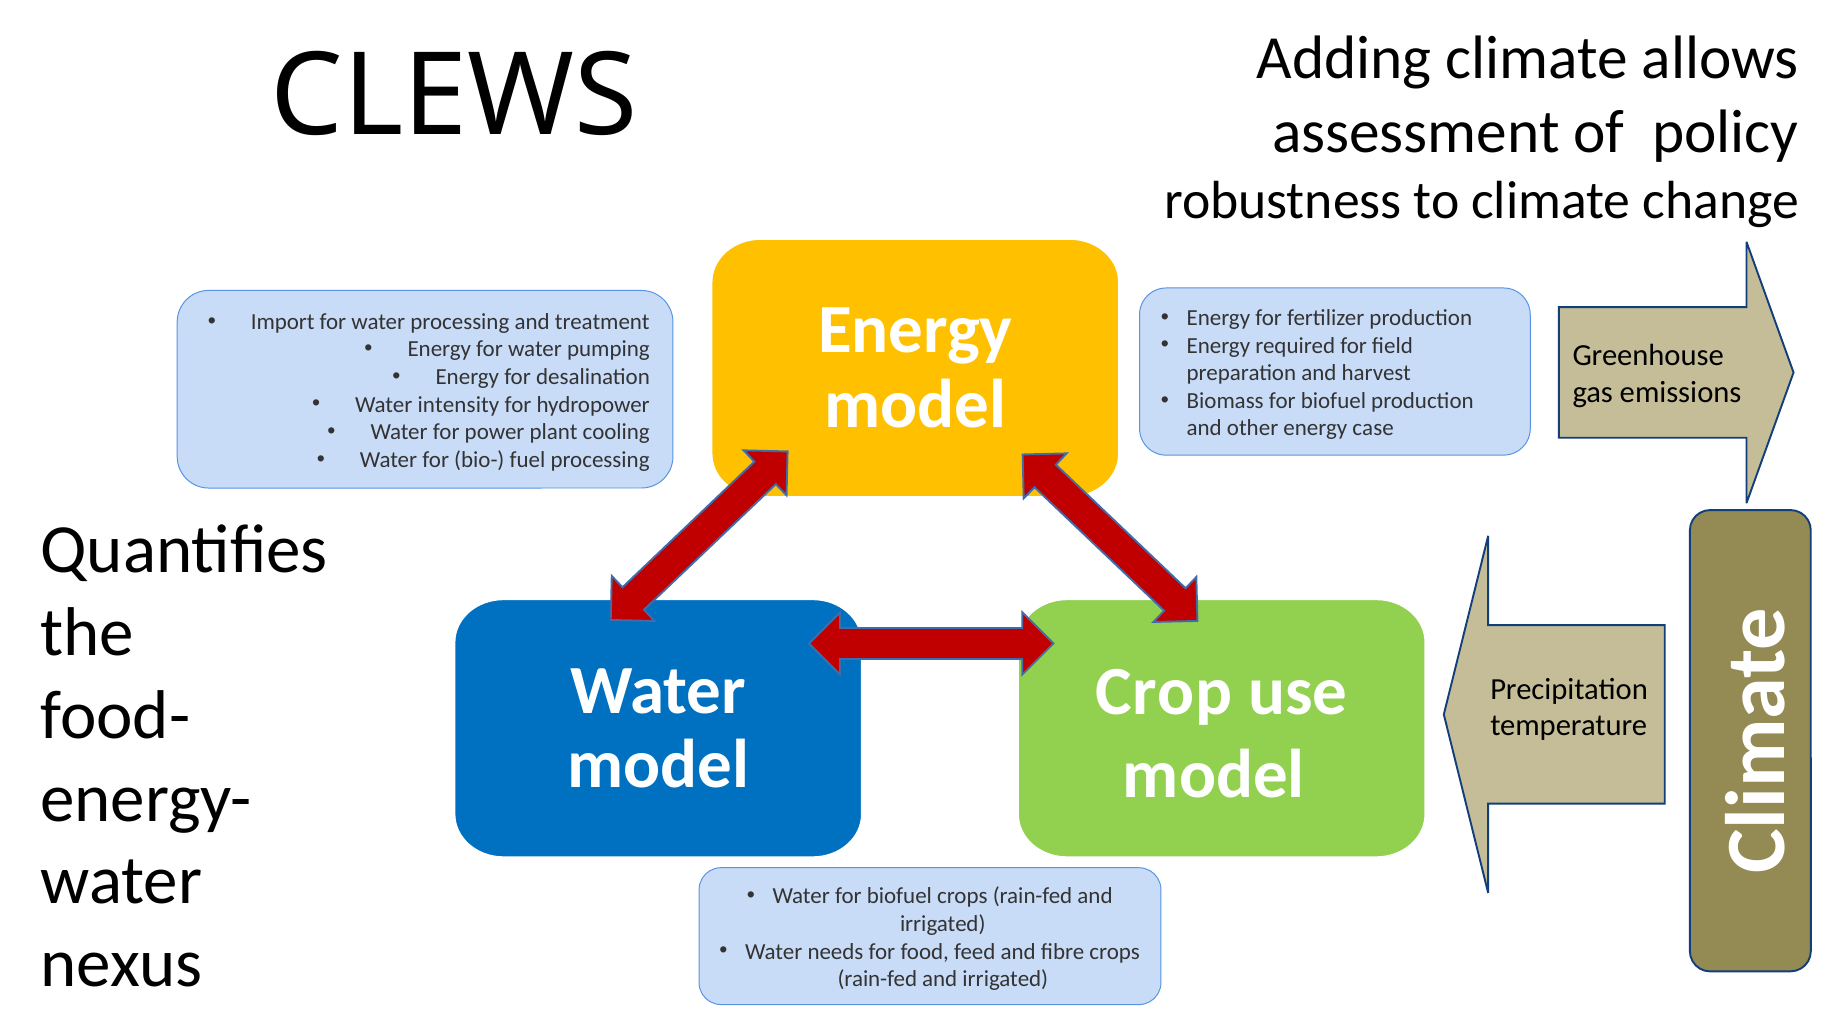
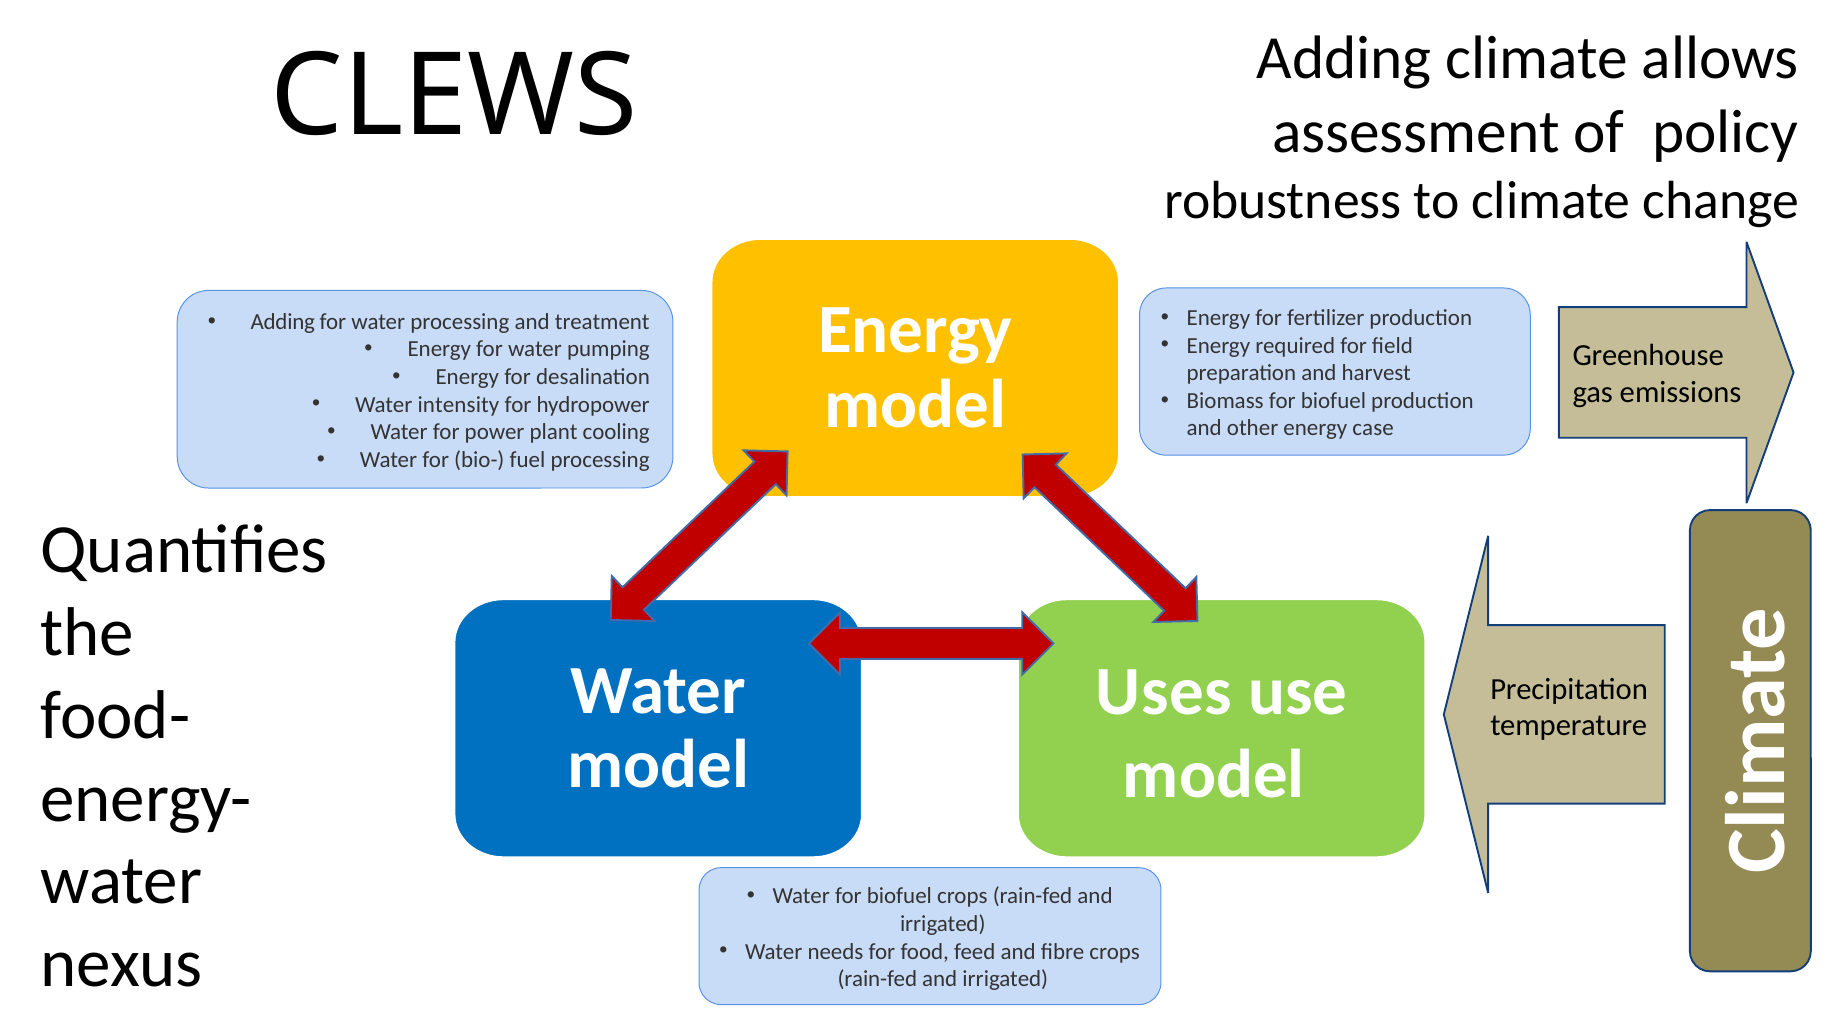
Import: Import -> Adding (283, 322)
Crop: Crop -> Uses (1164, 692)
